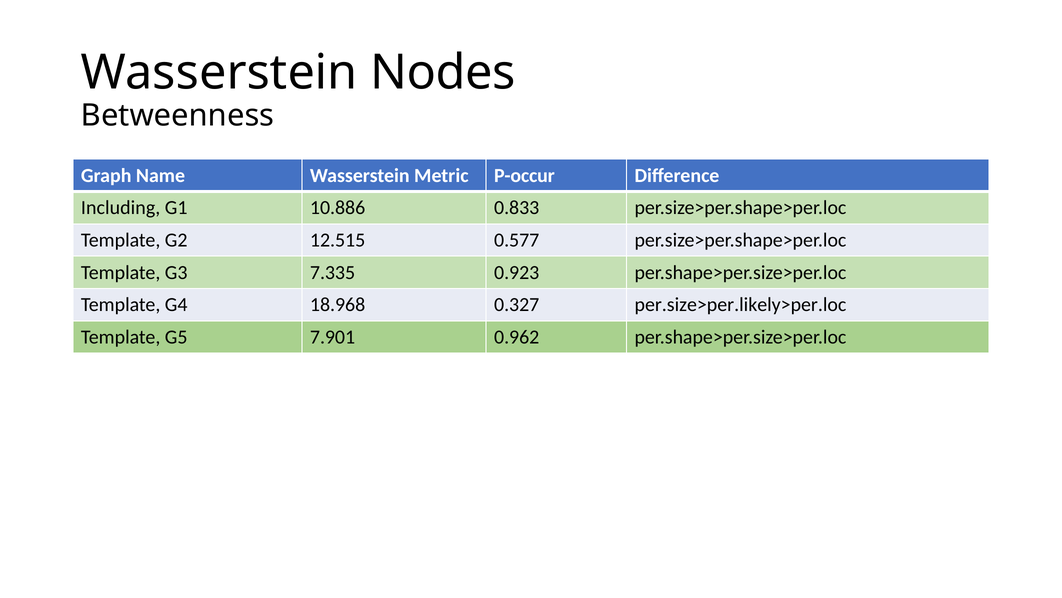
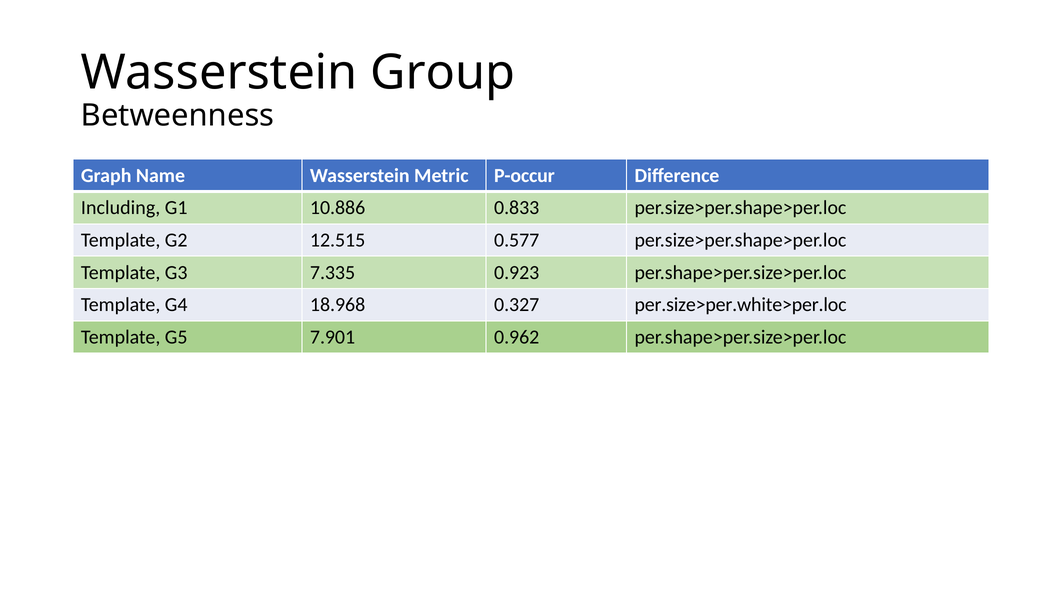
Nodes: Nodes -> Group (443, 72)
per.size>per.likely>per.loc: per.size>per.likely>per.loc -> per.size>per.white>per.loc (741, 305)
